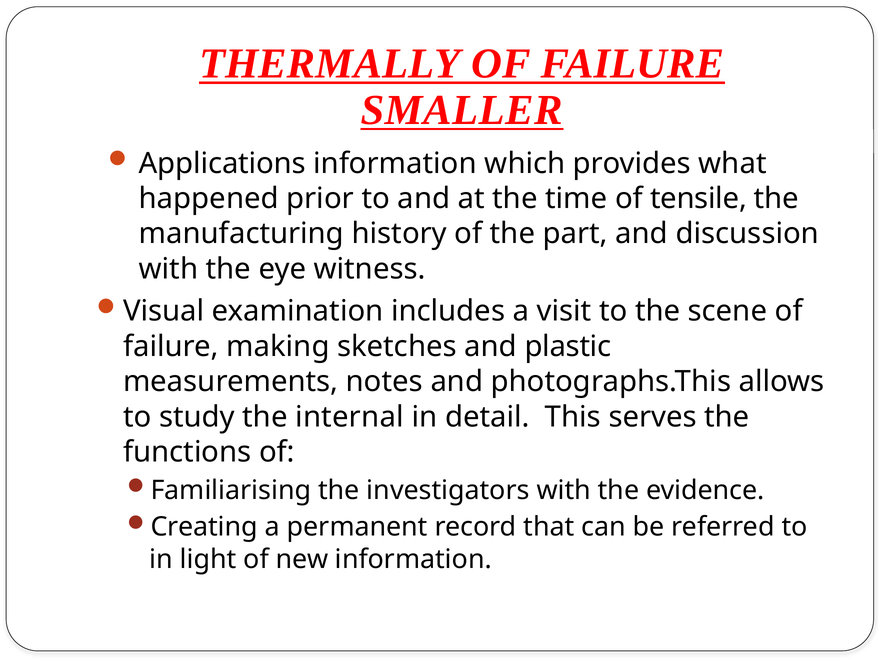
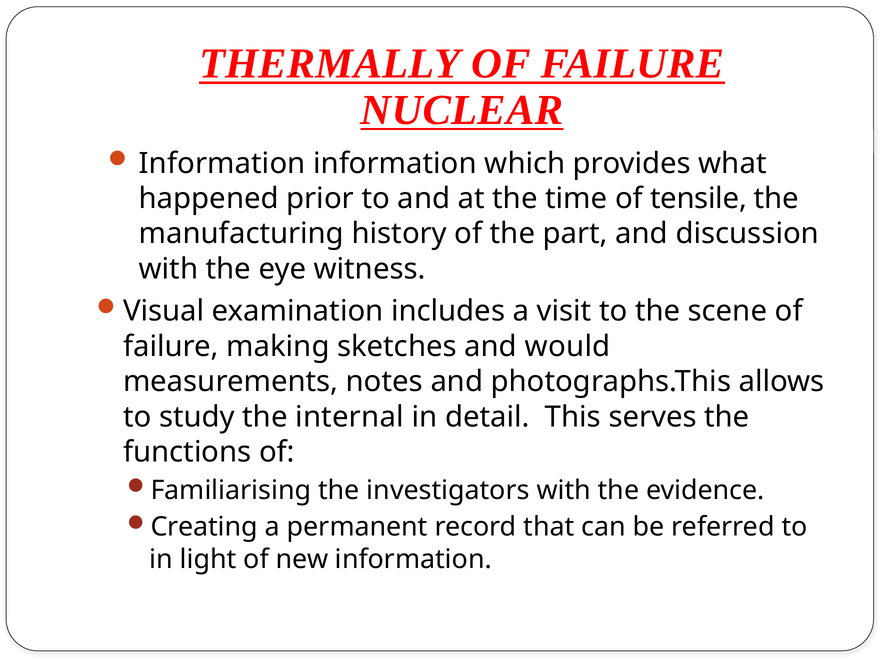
SMALLER: SMALLER -> NUCLEAR (462, 110)
Applications: Applications -> Information (222, 163)
plastic: plastic -> would (568, 346)
